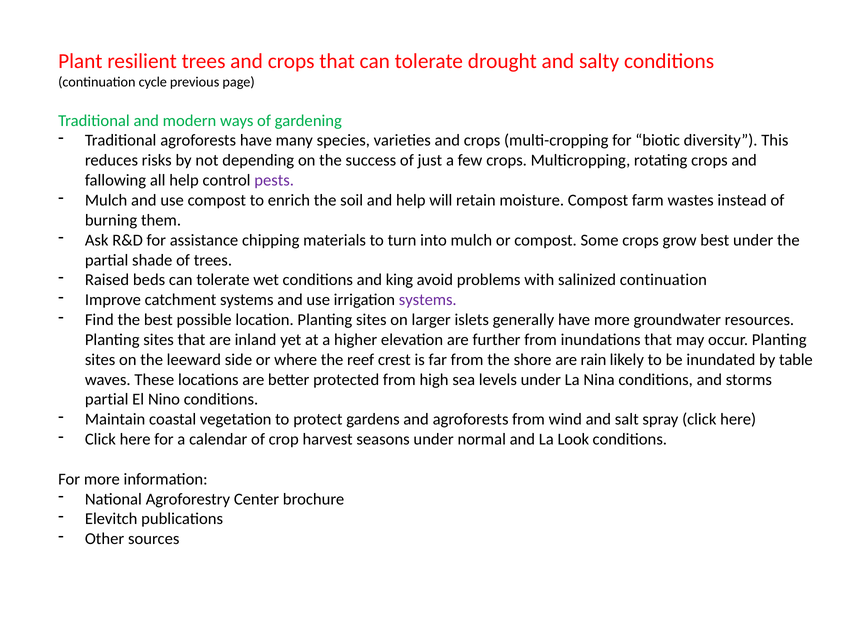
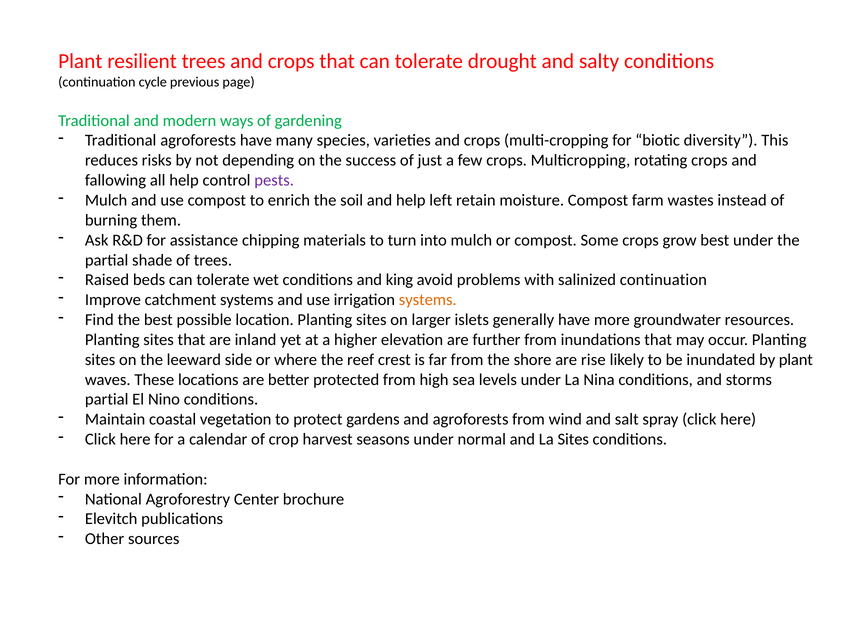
will: will -> left (441, 200)
systems colour: purple -> orange (428, 300)
rain: rain -> rise (593, 360)
by table: table -> plant (796, 360)
La Look: Look -> Sites (573, 440)
